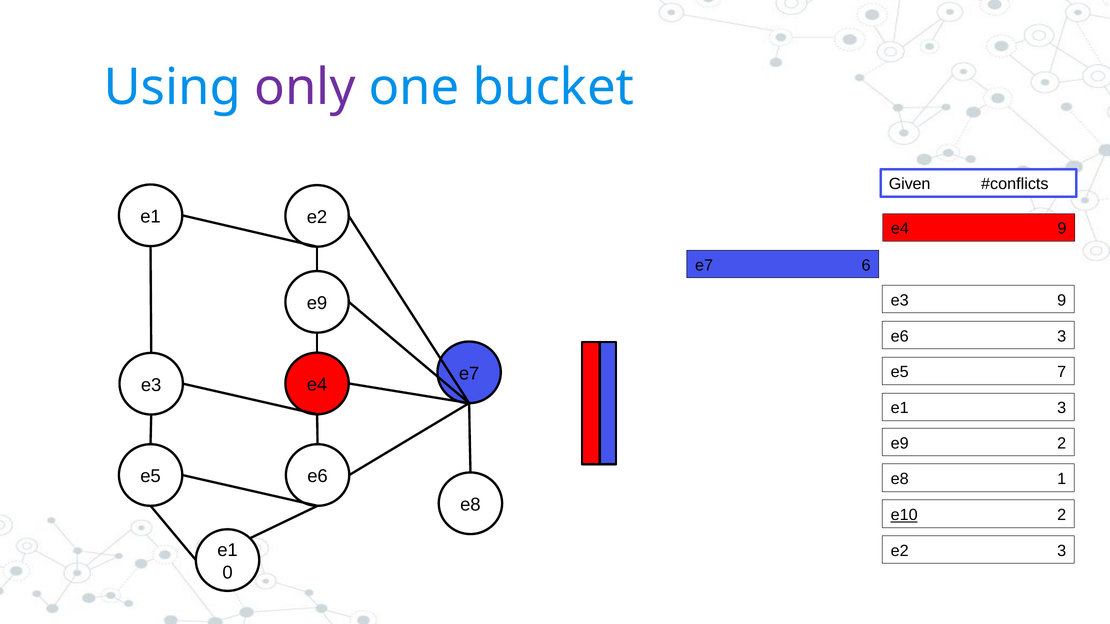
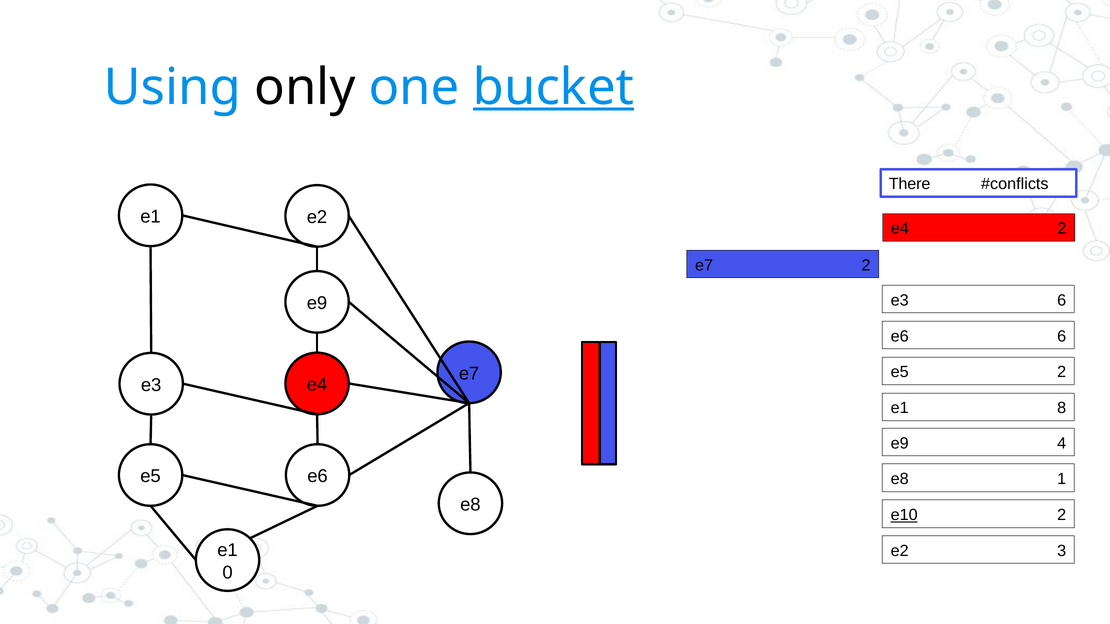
only colour: purple -> black (305, 87)
bucket underline: none -> present (553, 87)
Given: Given -> There (910, 184)
e4 9: 9 -> 2 (1062, 229)
e7 6: 6 -> 2 (866, 265)
e3 9: 9 -> 6 (1062, 300)
e6 3: 3 -> 6 (1062, 337)
e5 7: 7 -> 2 (1062, 372)
e1 3: 3 -> 8 (1062, 408)
e9 2: 2 -> 4 (1062, 444)
